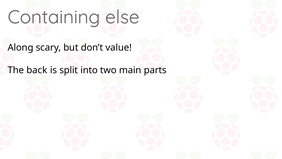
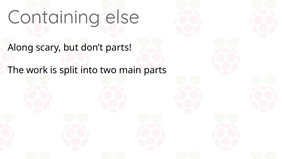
don’t value: value -> parts (119, 48)
back: back -> work (37, 70)
